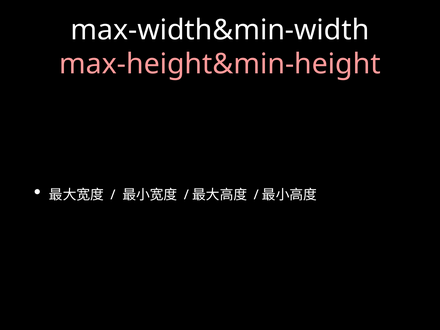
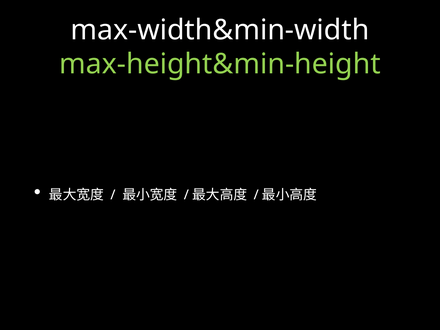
max-height&min-height colour: pink -> light green (220, 64)
